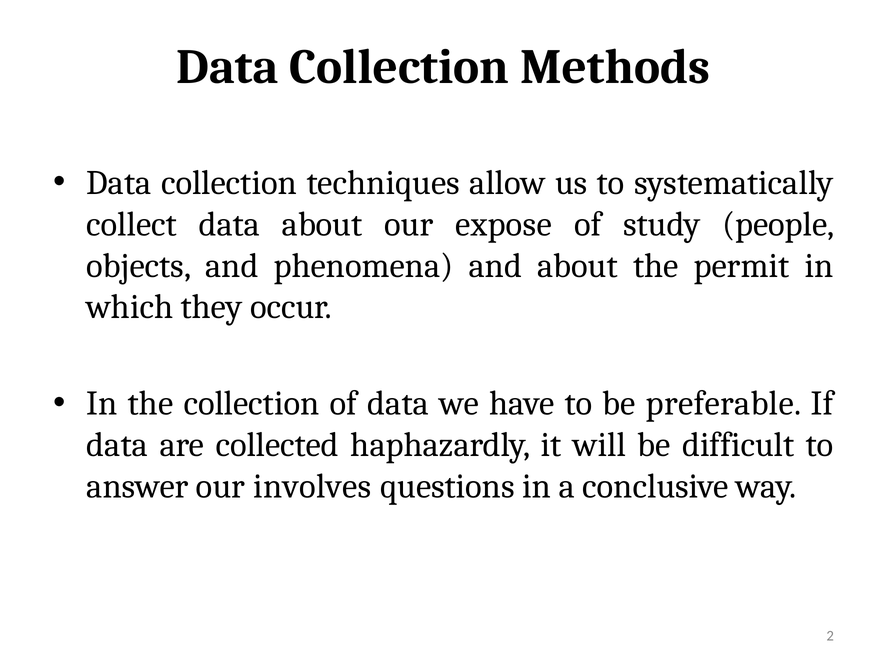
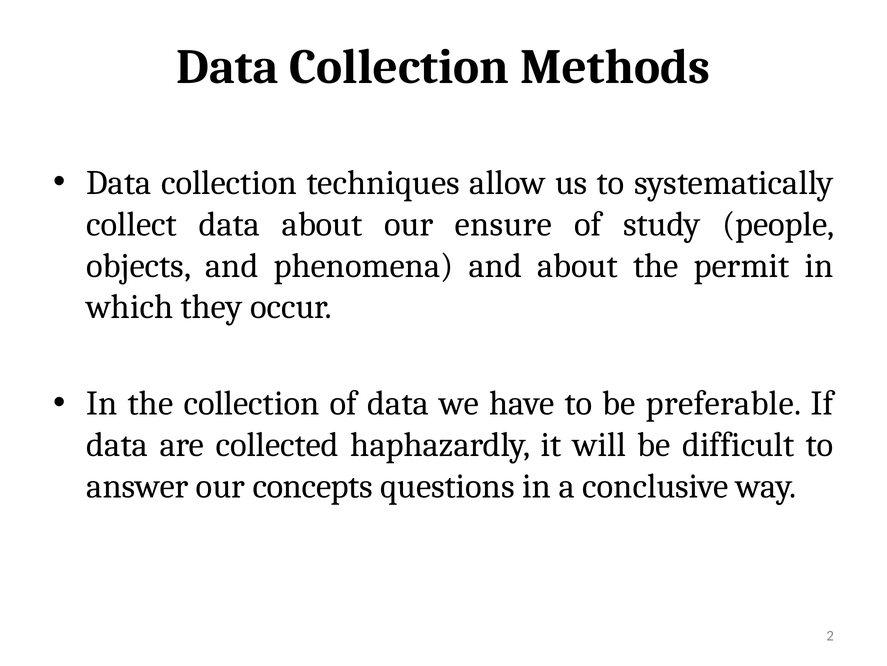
expose: expose -> ensure (504, 224)
involves: involves -> concepts (313, 486)
